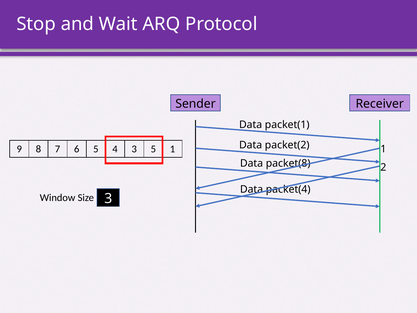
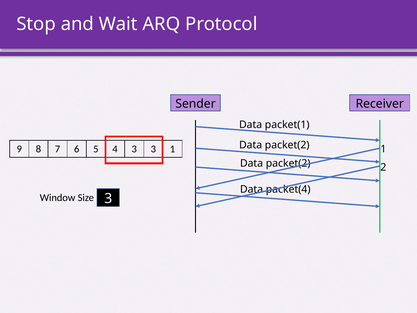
3 5: 5 -> 3 (153, 149)
packet(8: packet(8 -> packet(2 (288, 163)
